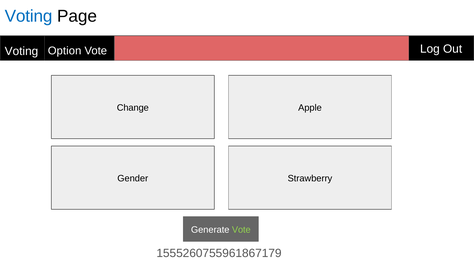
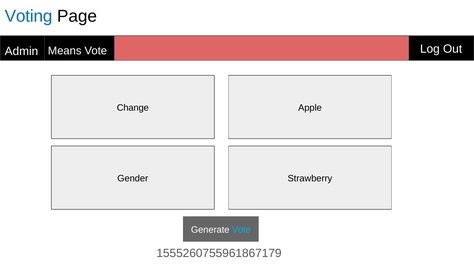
Option: Option -> Means (65, 51)
Voting: Voting -> Admin (21, 51)
Vote colour: light green -> light blue (241, 229)
